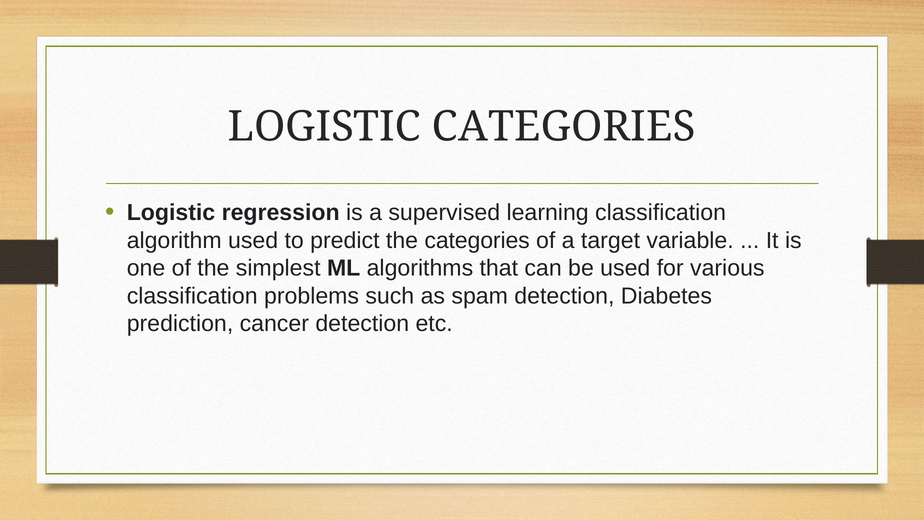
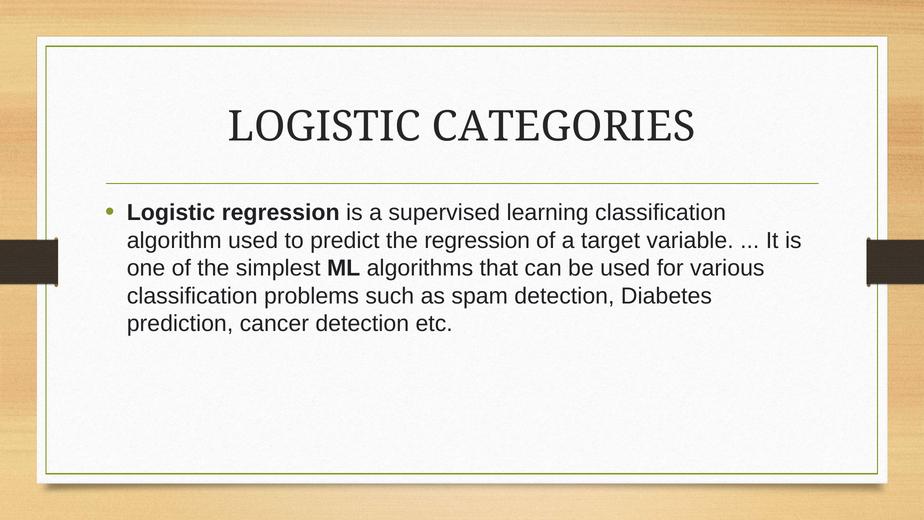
the categories: categories -> regression (477, 240)
